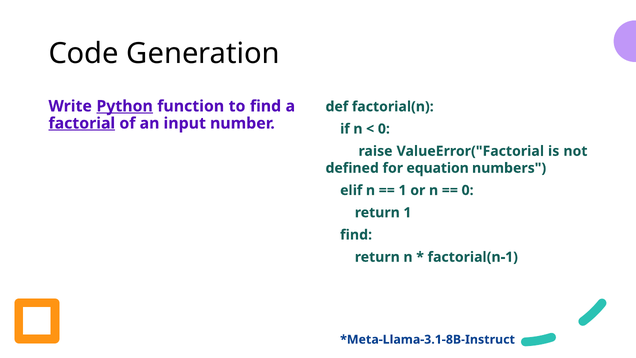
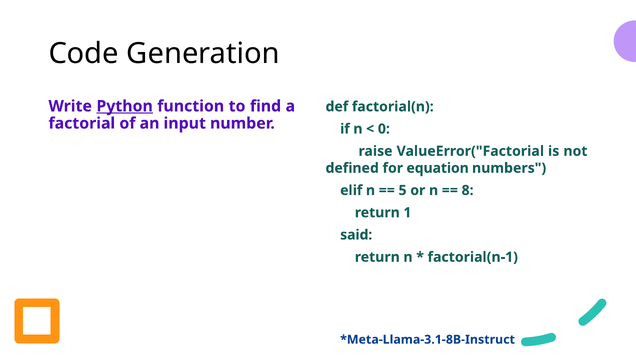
factorial underline: present -> none (82, 123)
1: 1 -> 5 (403, 190)
0: 0 -> 8 (468, 190)
find: find -> said (356, 235)
